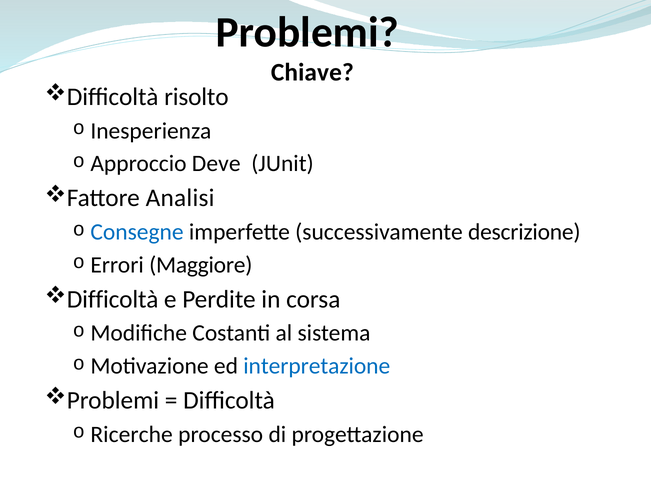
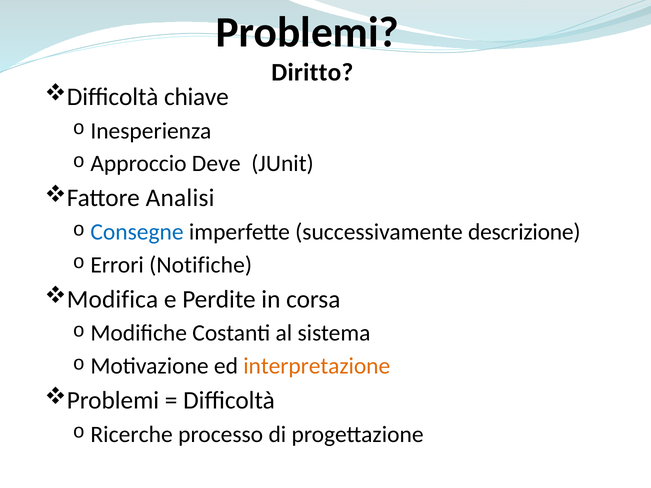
Chiave: Chiave -> Diritto (312, 72)
risolto: risolto -> chiave (196, 97)
Maggiore: Maggiore -> Notifiche (201, 265)
Difficoltà: Difficoltà -> Modifica (113, 299)
interpretazione colour: blue -> orange (317, 366)
